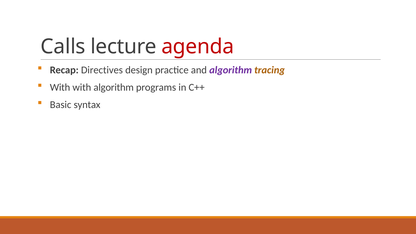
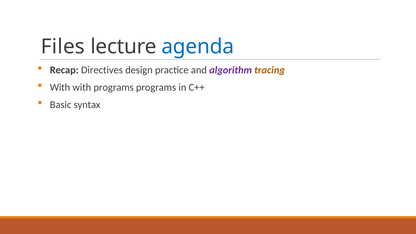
Calls: Calls -> Files (63, 47)
agenda colour: red -> blue (198, 47)
with algorithm: algorithm -> programs (114, 87)
